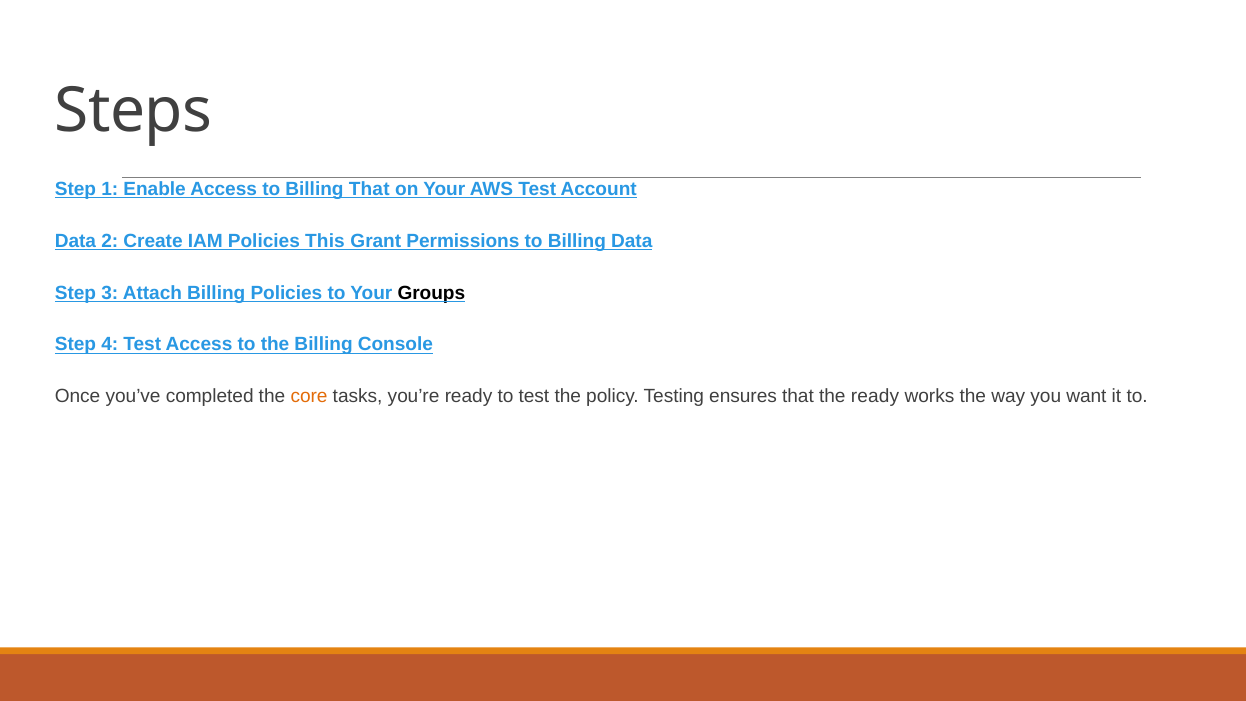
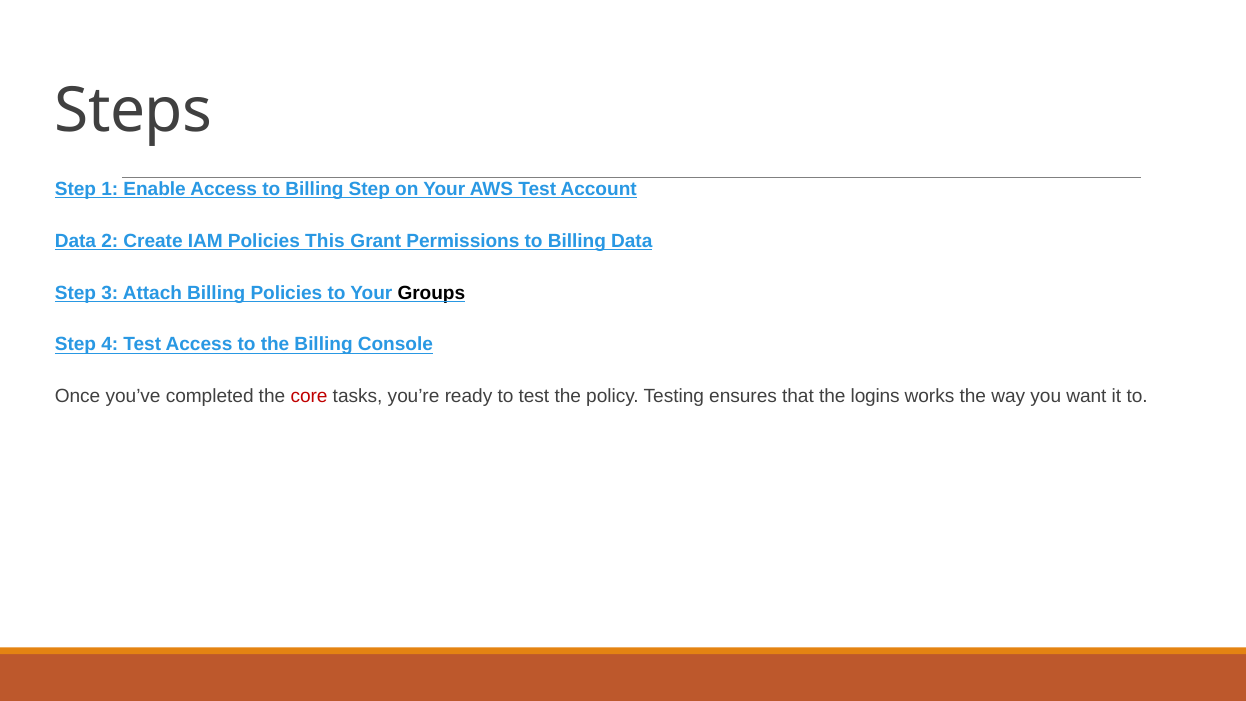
Billing That: That -> Step (369, 190)
core colour: orange -> red (309, 396)
the ready: ready -> logins (875, 396)
